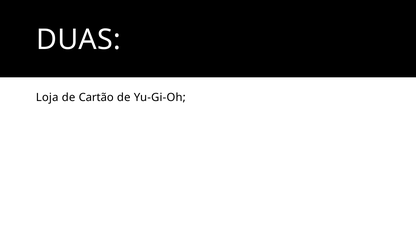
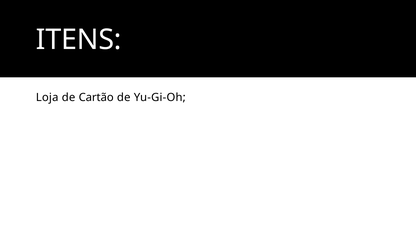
DUAS: DUAS -> ITENS (79, 40)
